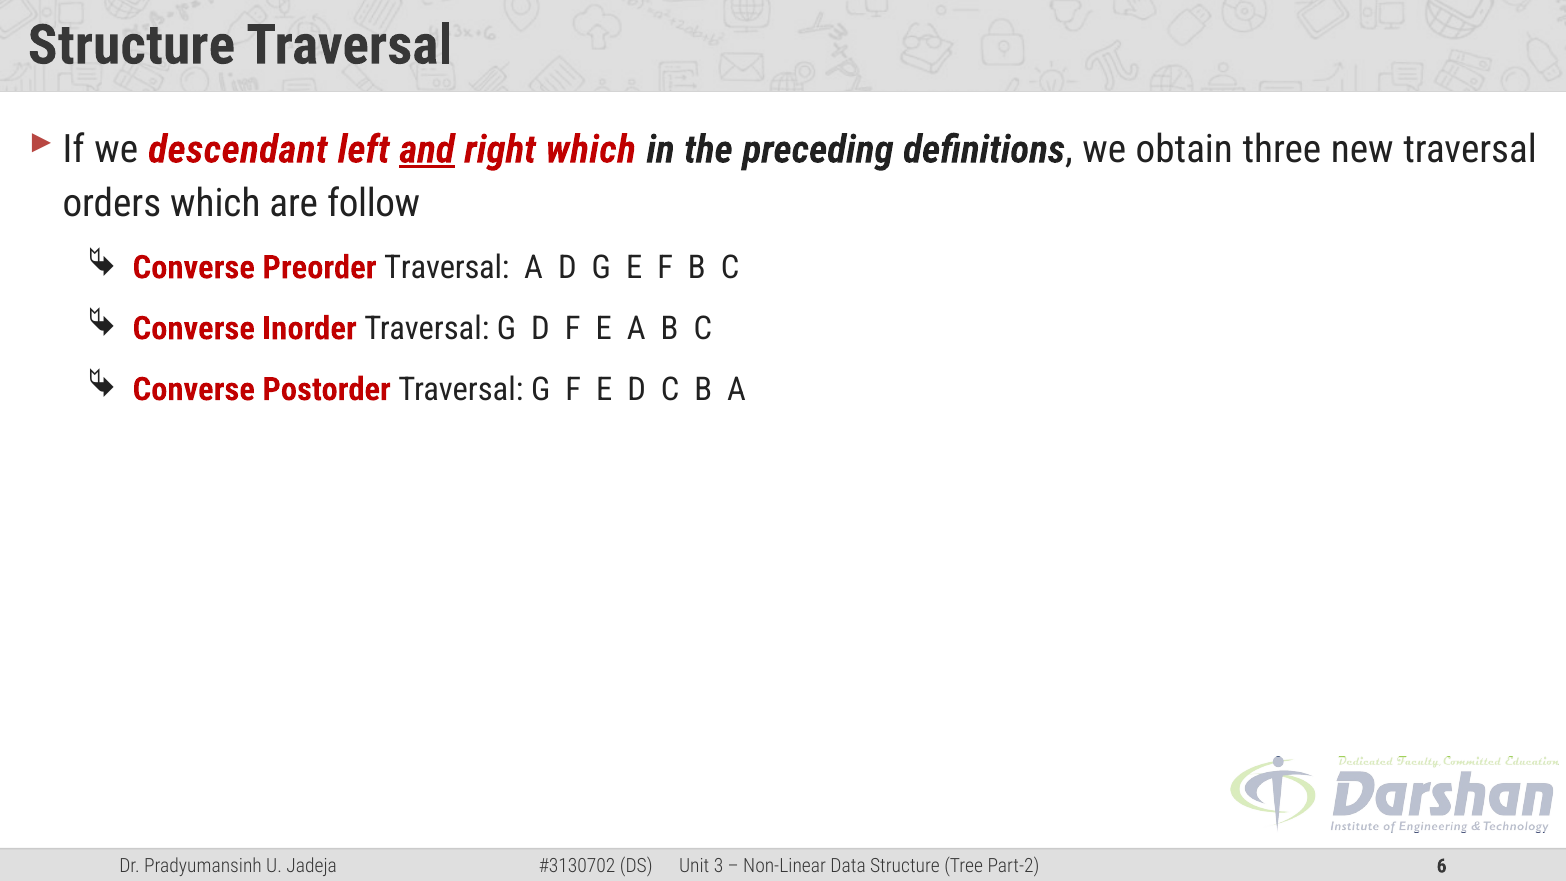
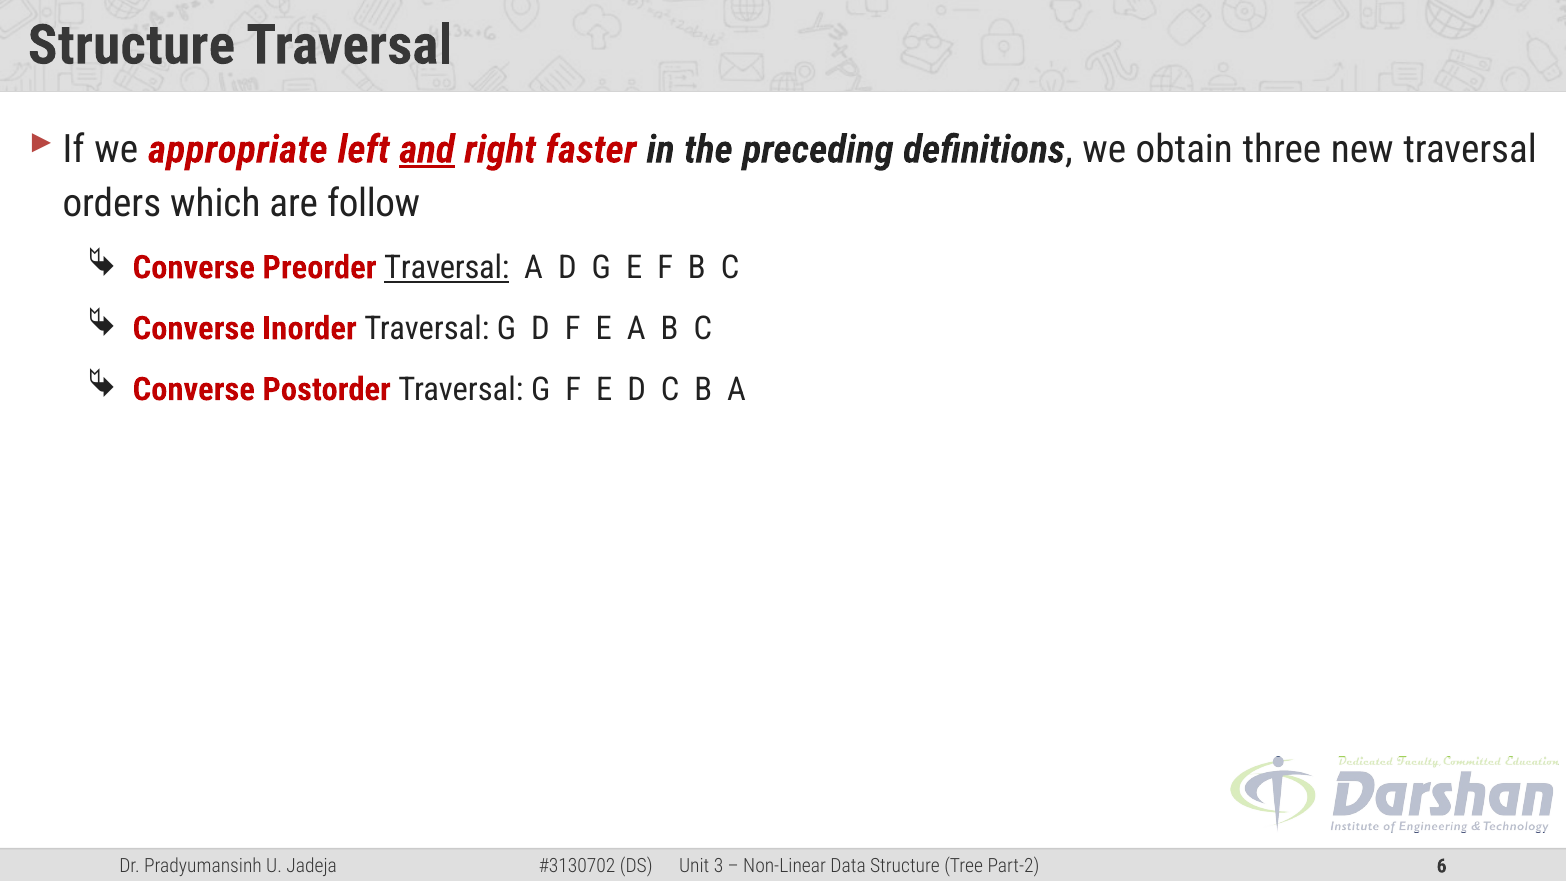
descendant: descendant -> appropriate (238, 150)
right which: which -> faster (591, 150)
Traversal underline: none -> present (447, 267)
